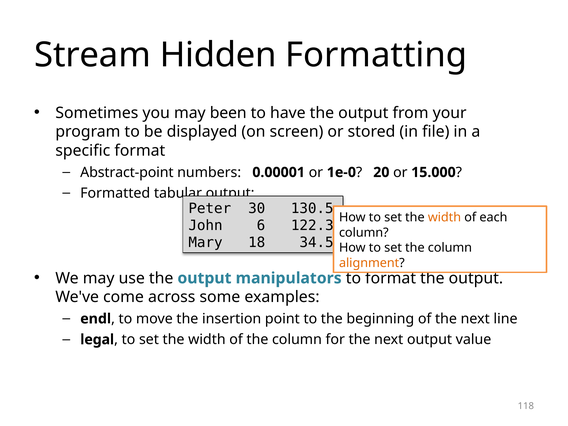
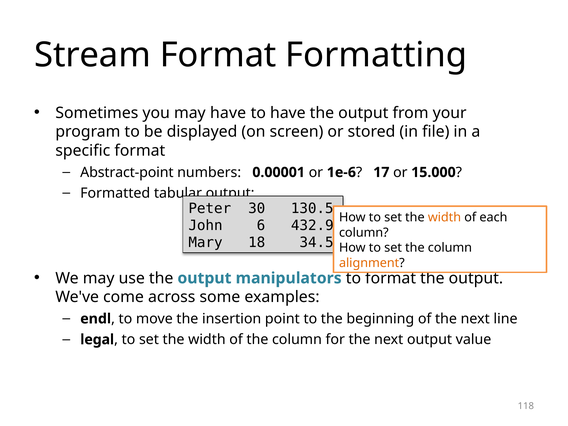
Stream Hidden: Hidden -> Format (218, 55)
may been: been -> have (228, 113)
1e-0: 1e-0 -> 1e-6 (341, 172)
20: 20 -> 17 (381, 172)
122.3: 122.3 -> 432.9 (312, 225)
